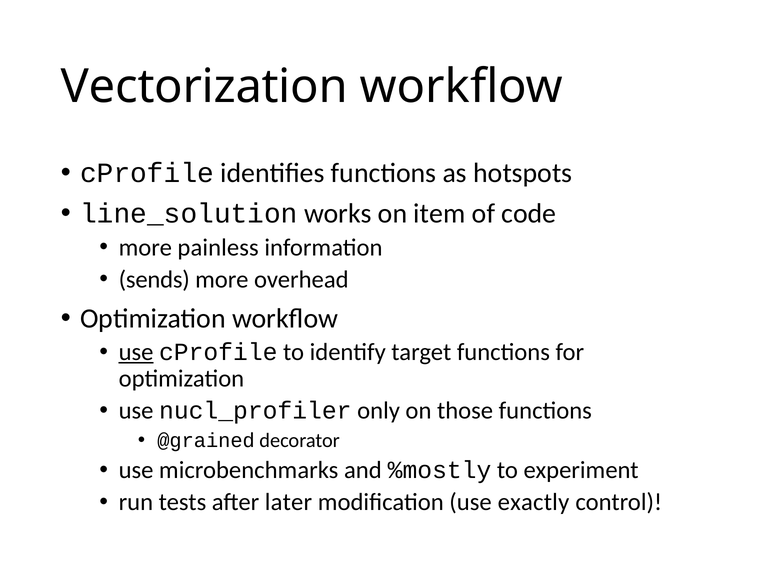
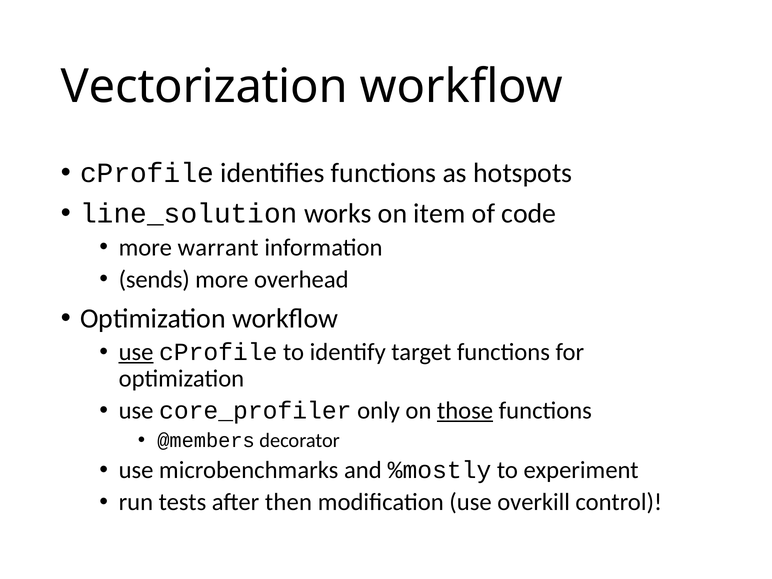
painless: painless -> warrant (218, 247)
nucl_profiler: nucl_profiler -> core_profiler (255, 411)
those underline: none -> present (465, 411)
@grained: @grained -> @members (206, 440)
later: later -> then (288, 502)
exactly: exactly -> overkill (534, 502)
